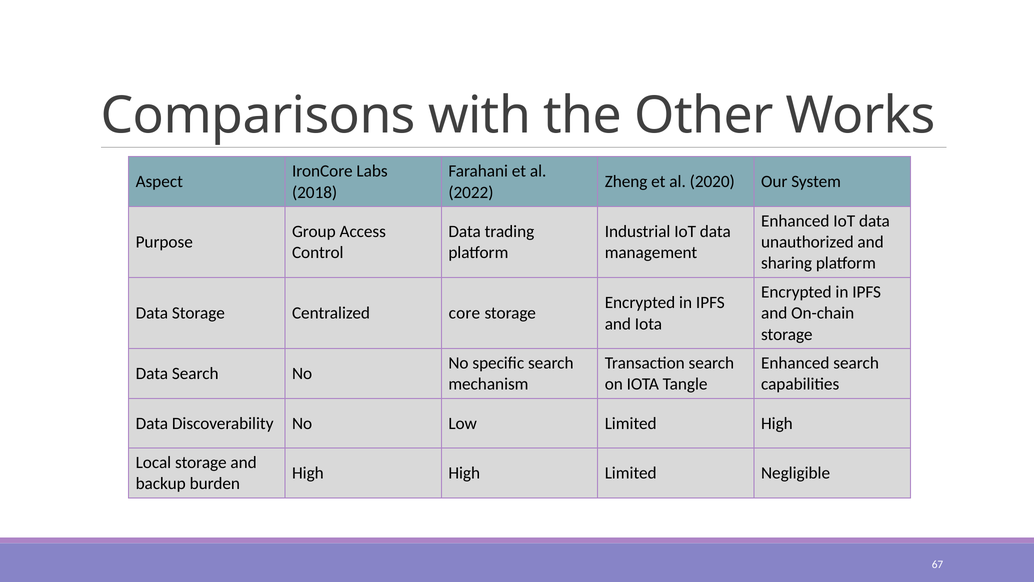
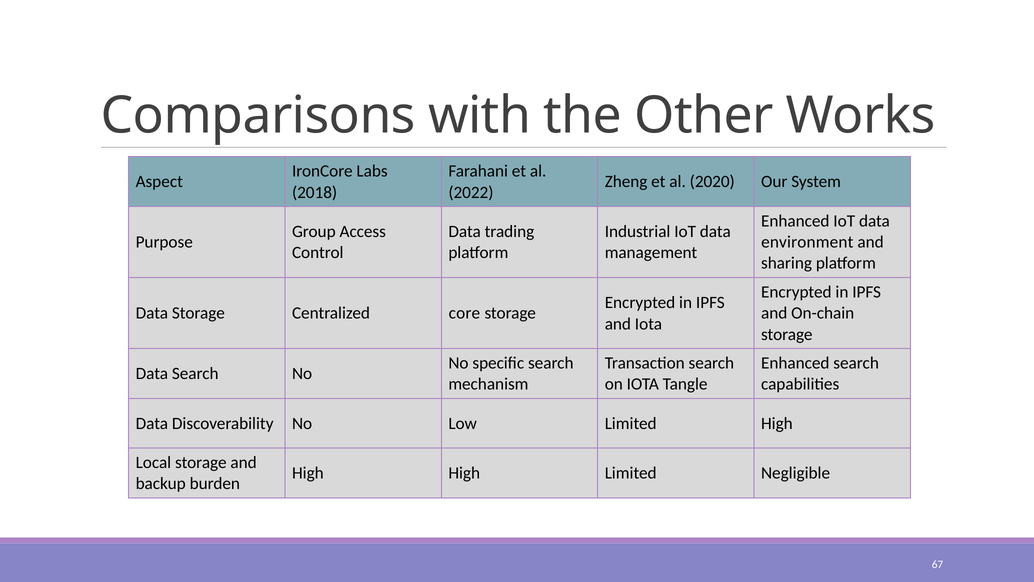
unauthorized: unauthorized -> environment (807, 242)
